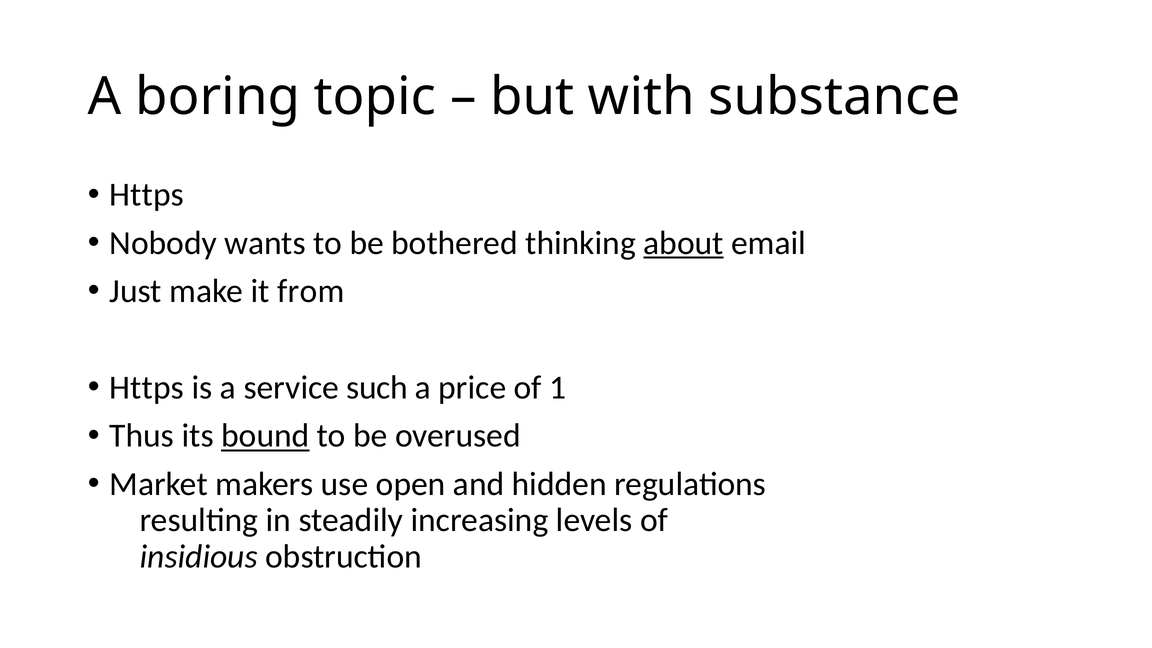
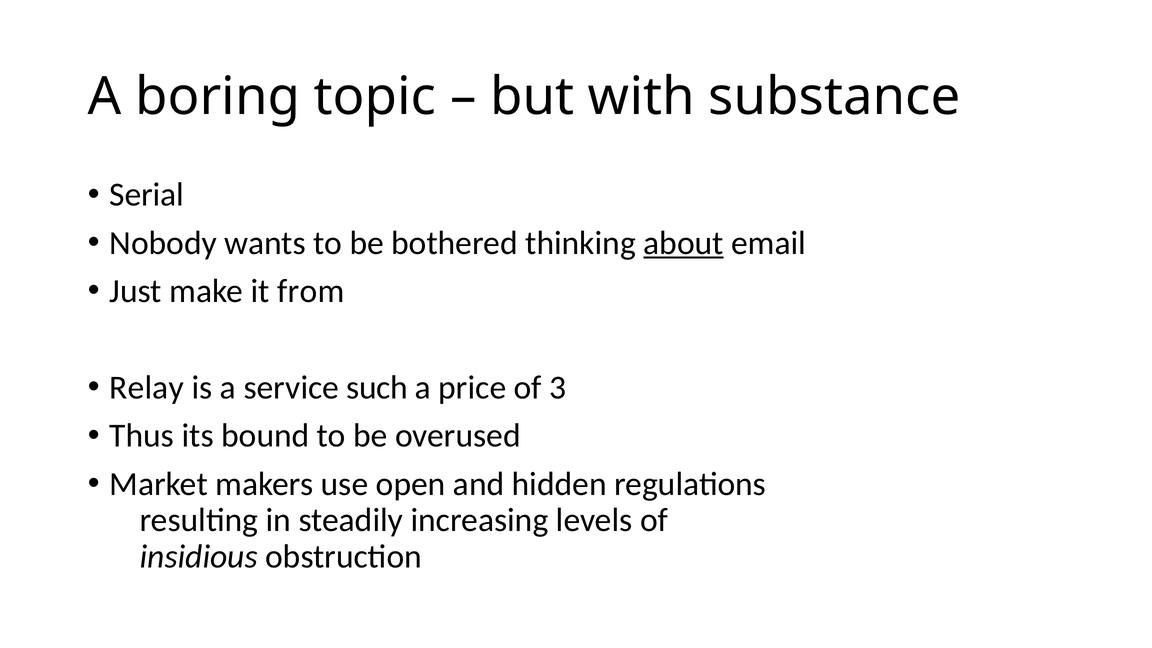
Https: Https -> Serial (147, 195)
Https: Https -> Relay (147, 388)
1: 1 -> 3 (558, 388)
bound underline: present -> none (265, 436)
